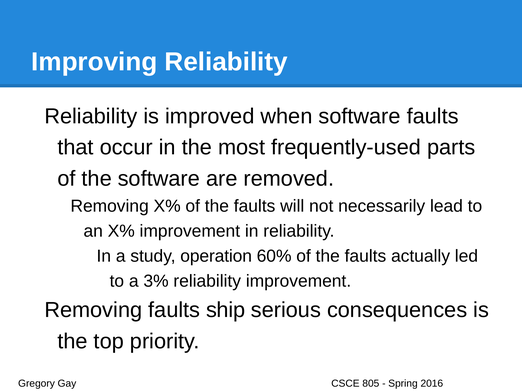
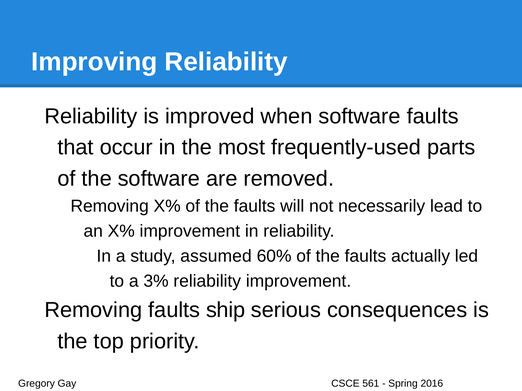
operation: operation -> assumed (216, 256)
805: 805 -> 561 (371, 384)
